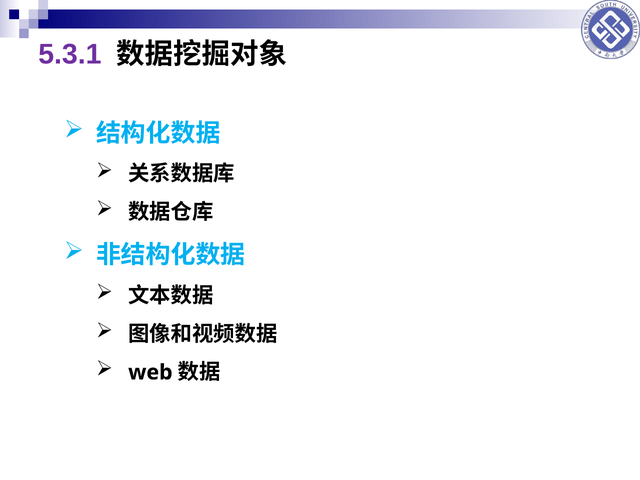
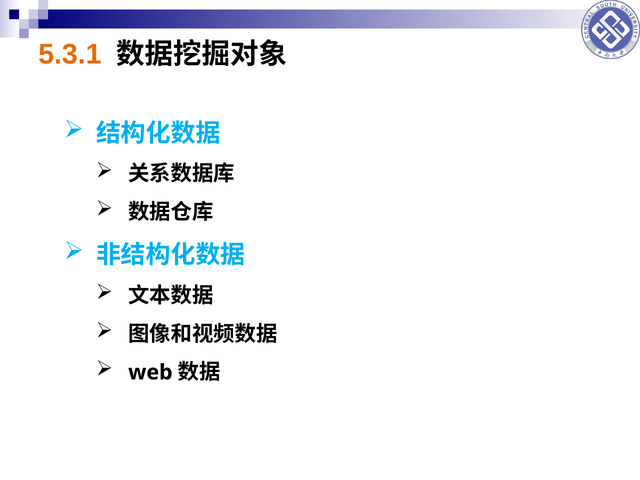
5.3.1 colour: purple -> orange (70, 54)
